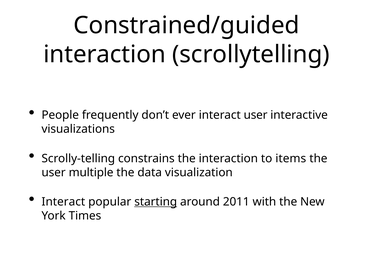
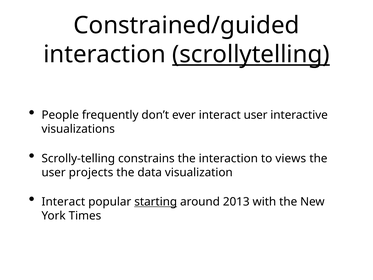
scrollytelling underline: none -> present (251, 54)
items: items -> views (291, 158)
multiple: multiple -> projects (91, 172)
2011: 2011 -> 2013 (236, 202)
